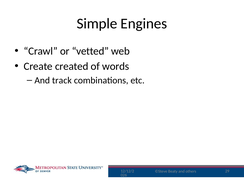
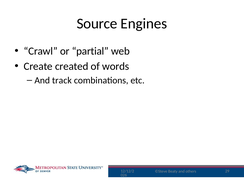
Simple: Simple -> Source (97, 24)
vetted: vetted -> partial (90, 51)
